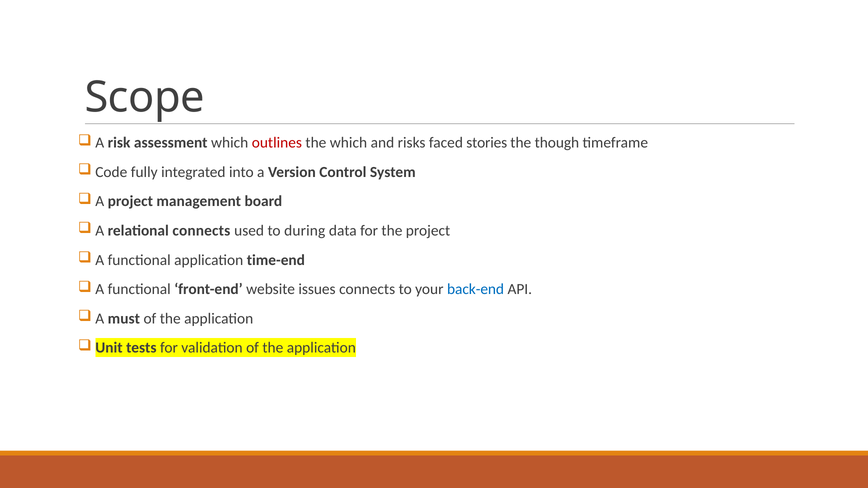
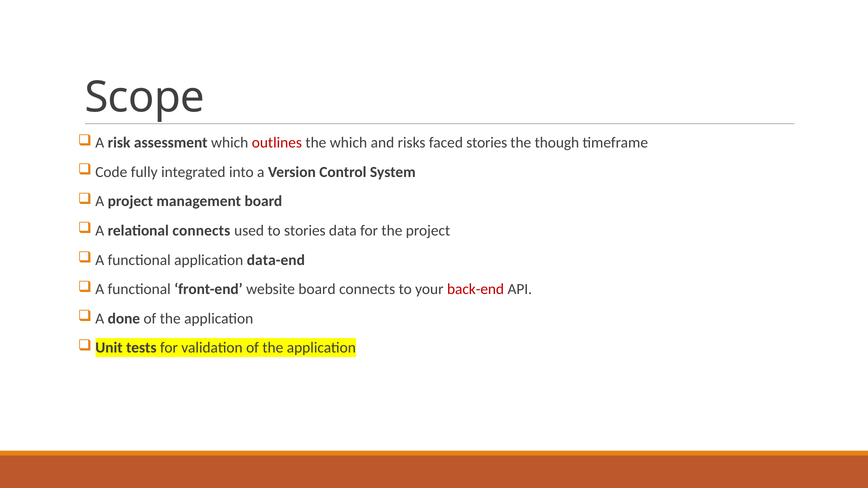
to during: during -> stories (305, 231)
time-end: time-end -> data-end (276, 260)
website issues: issues -> board (317, 289)
back-end colour: blue -> red (476, 289)
must: must -> done (124, 319)
